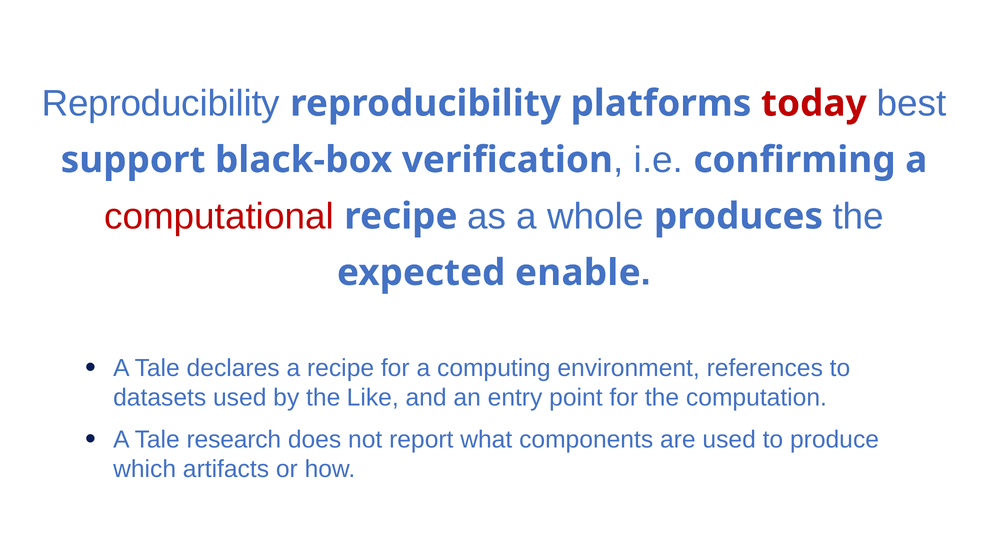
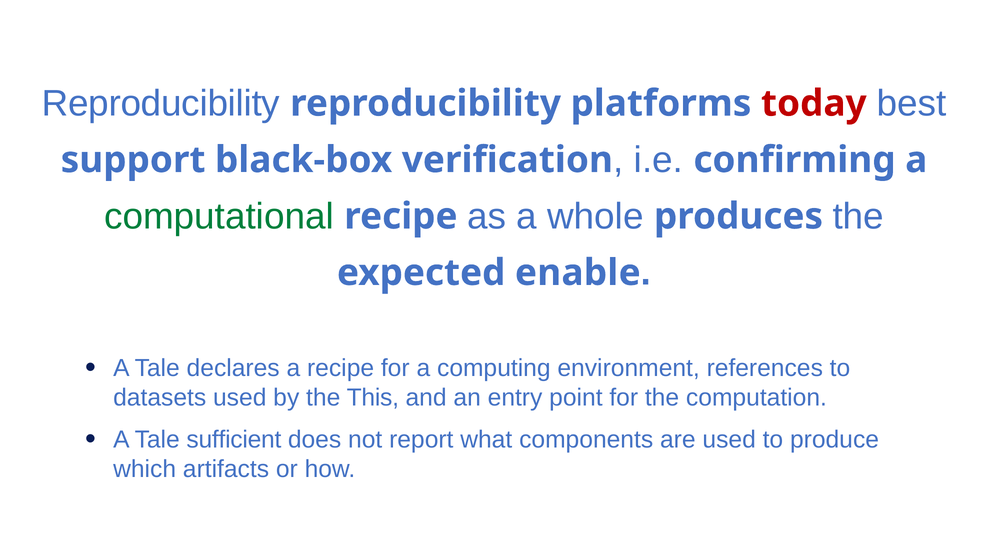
computational colour: red -> green (219, 216)
Like: Like -> This (373, 398)
research: research -> sufficient (234, 440)
